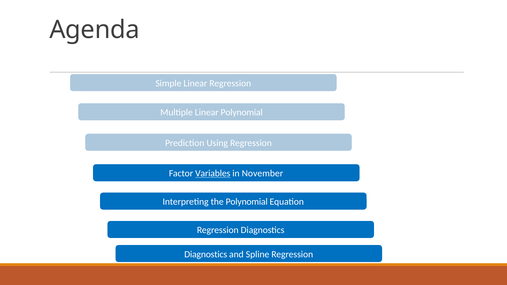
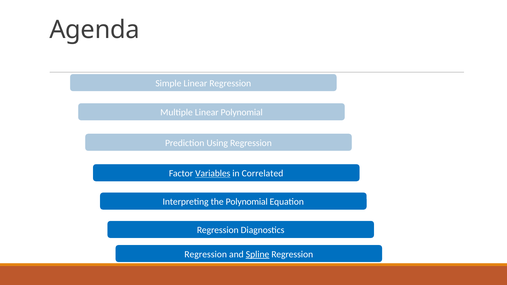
November: November -> Correlated (262, 174)
Diagnostics: Diagnostics -> Regression (206, 254)
Spline underline: none -> present (258, 254)
